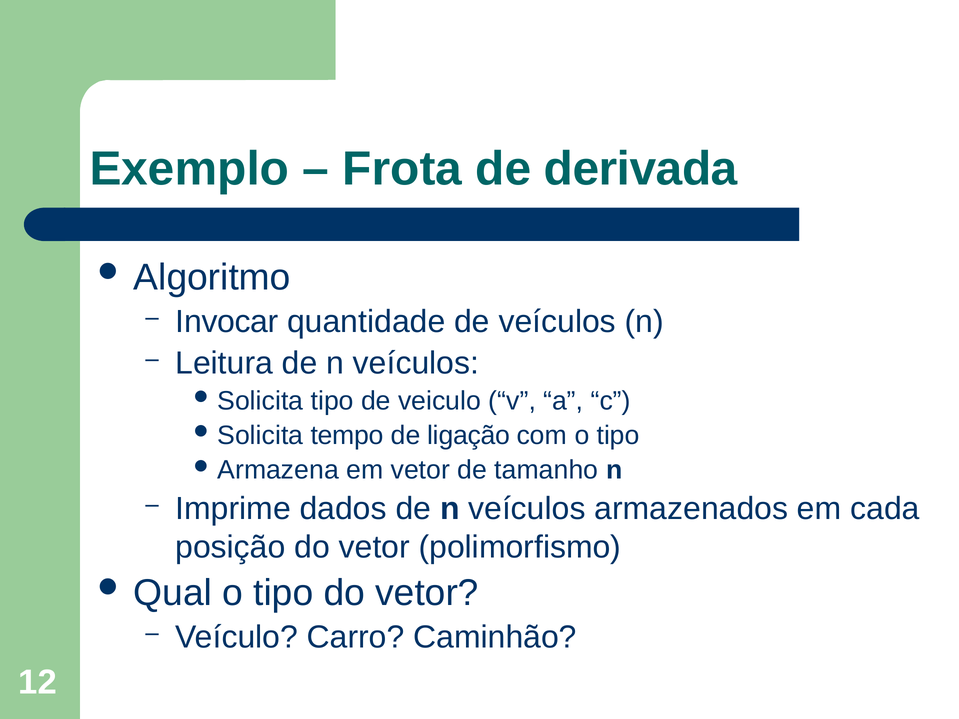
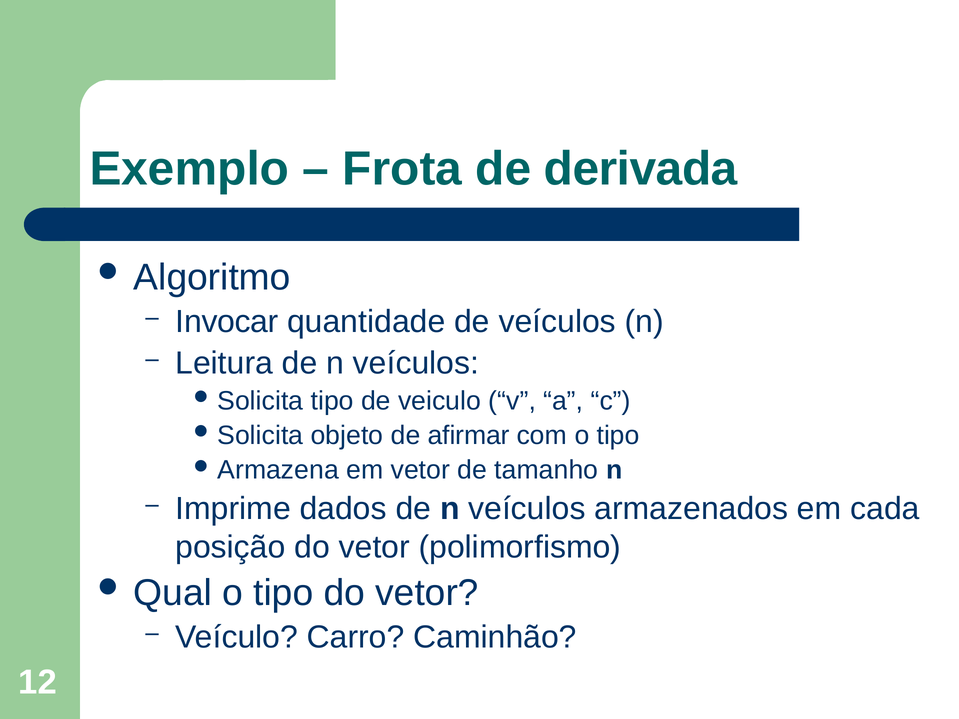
tempo: tempo -> objeto (347, 436)
ligação: ligação -> afirmar (469, 436)
